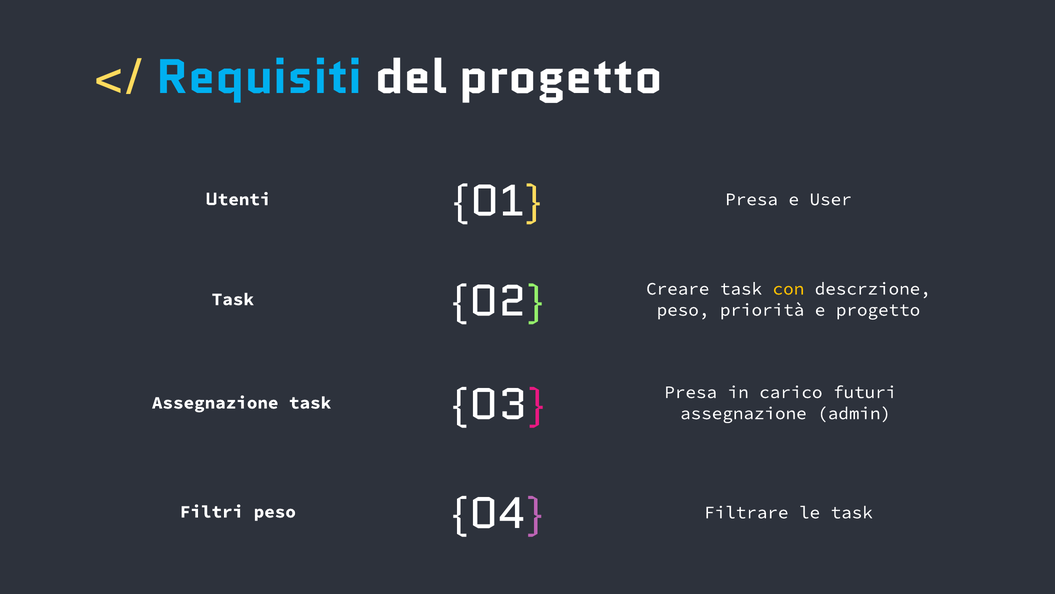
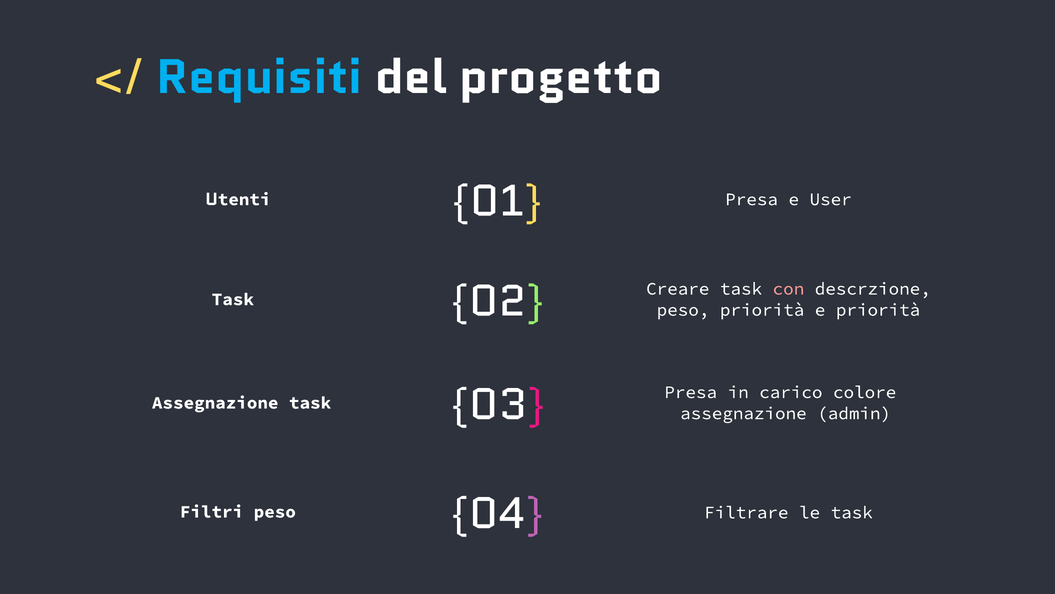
con colour: yellow -> pink (788, 289)
e progetto: progetto -> priorità (878, 310)
futuri: futuri -> colore (865, 392)
